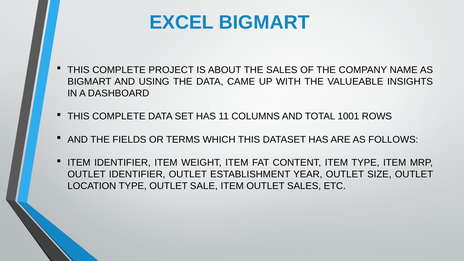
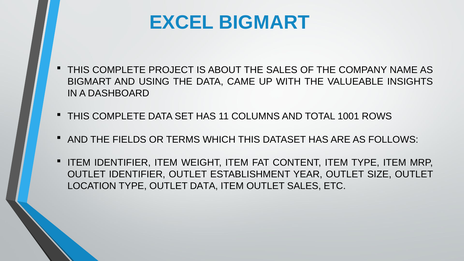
OUTLET SALE: SALE -> DATA (204, 186)
